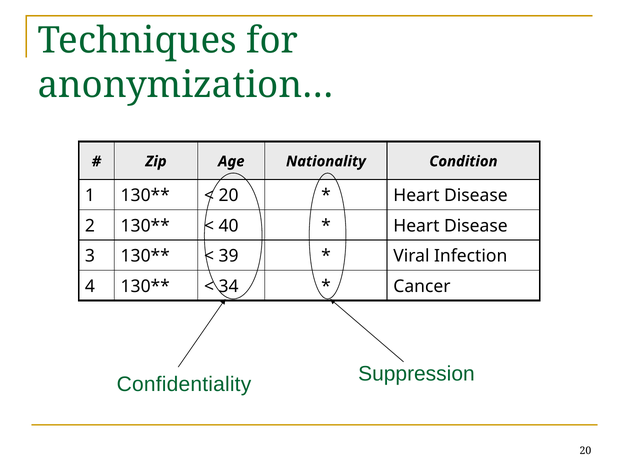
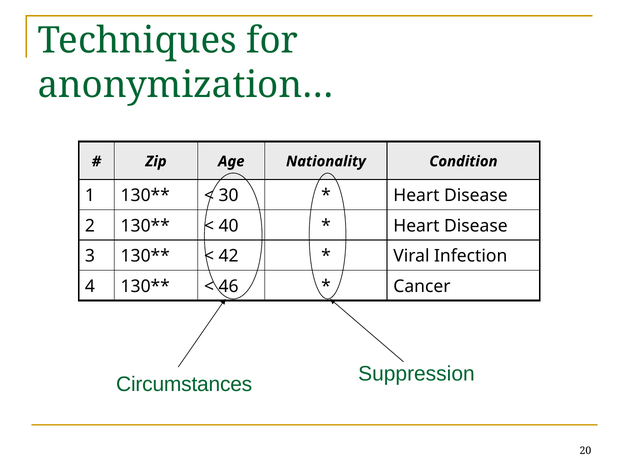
20: 20 -> 30 (229, 196)
39: 39 -> 42 (229, 256)
34: 34 -> 46 (229, 286)
Confidentiality: Confidentiality -> Circumstances (184, 384)
